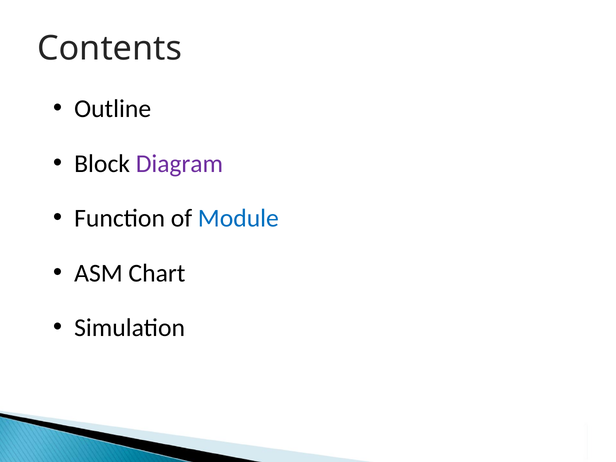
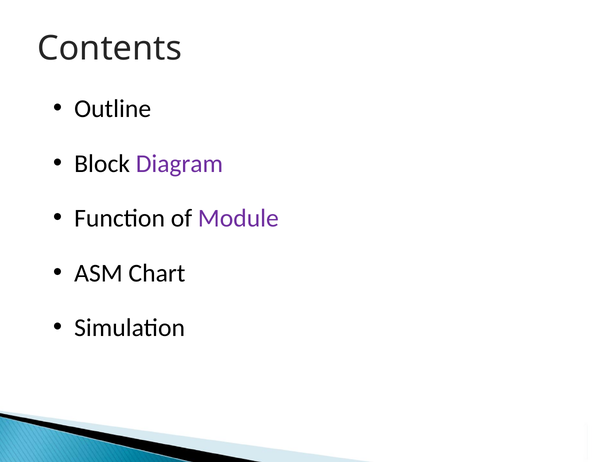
Module colour: blue -> purple (238, 218)
